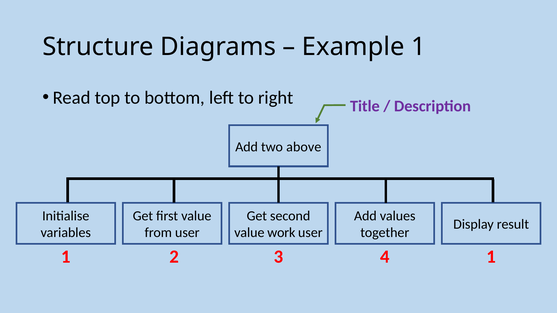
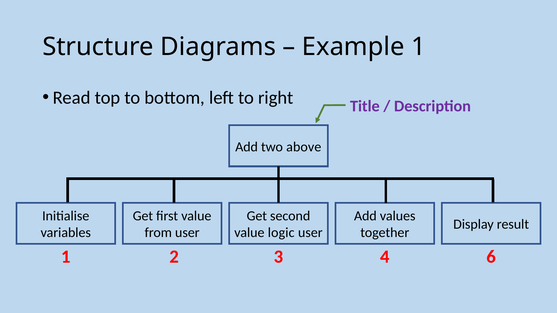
work: work -> logic (281, 233)
4 1: 1 -> 6 (491, 257)
